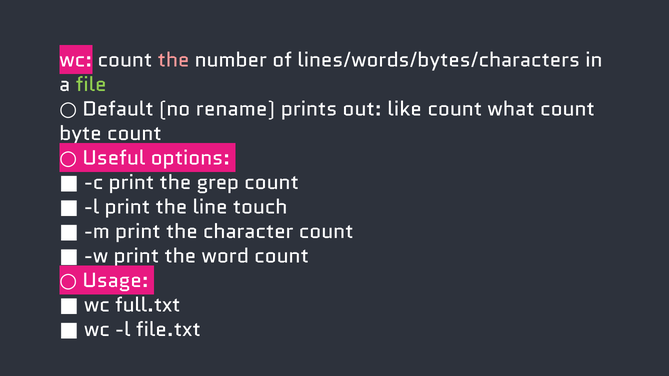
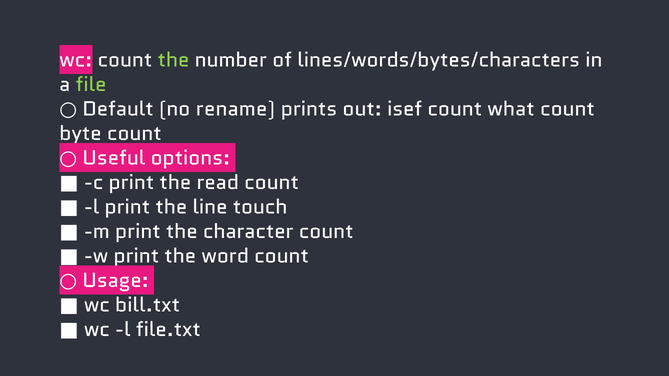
the colour: pink -> light green (174, 60)
like: like -> isef (405, 109)
grep: grep -> read (218, 182)
full.txt: full.txt -> bill.txt (148, 305)
